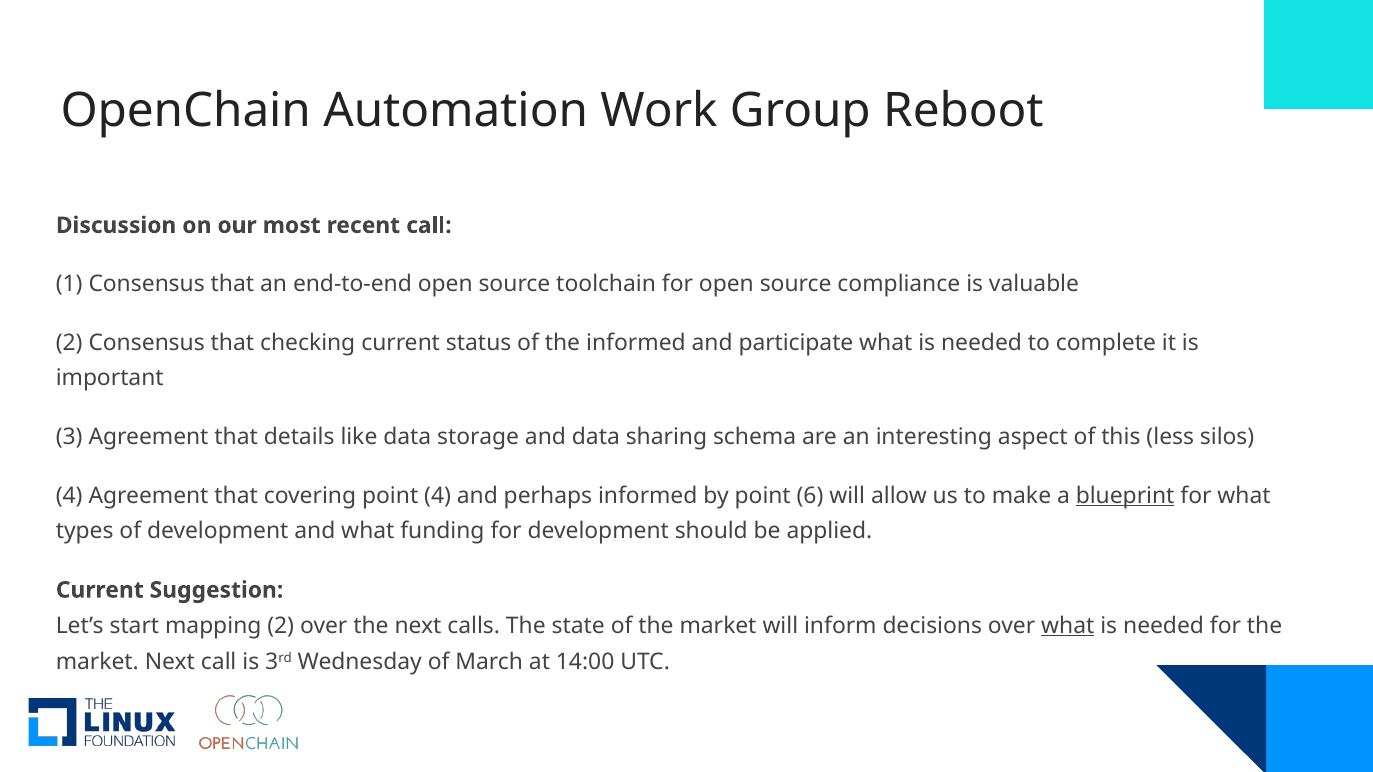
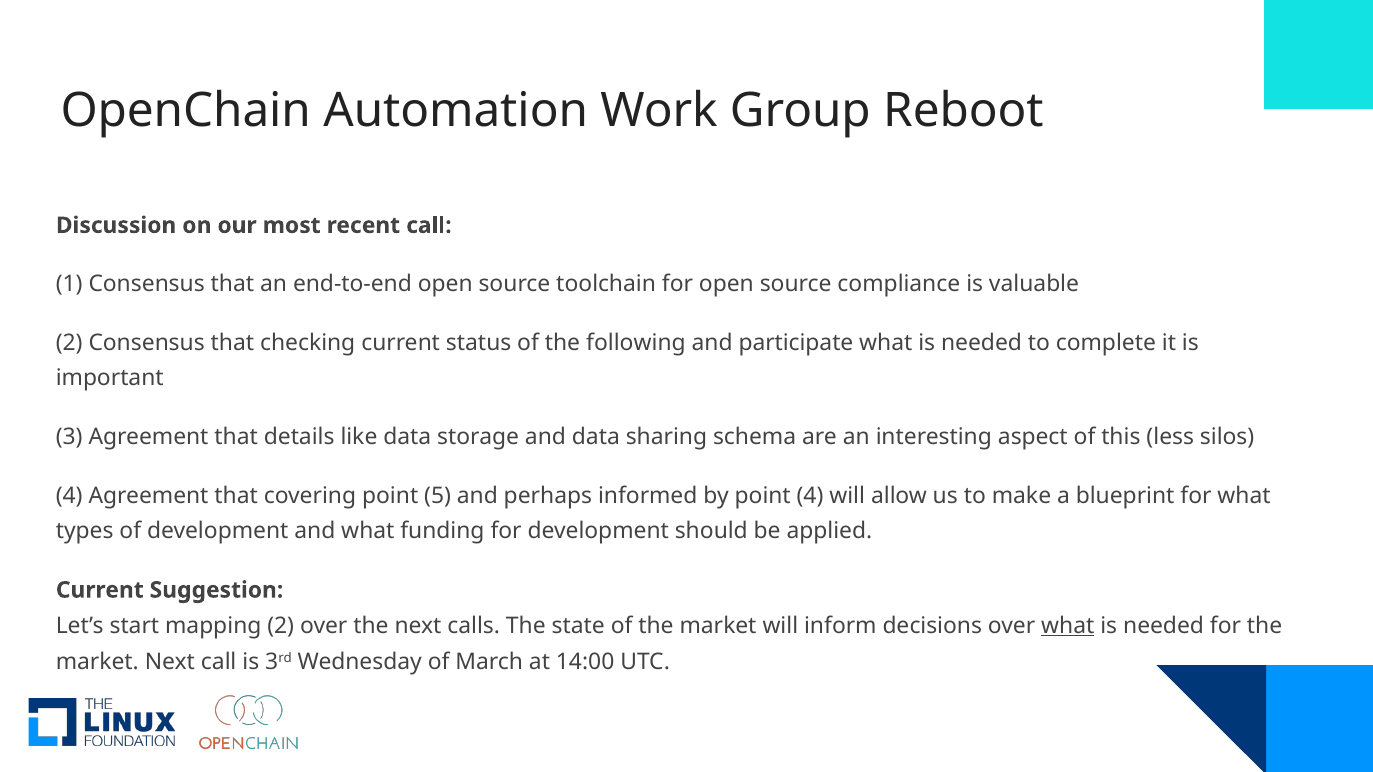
the informed: informed -> following (636, 343)
point 4: 4 -> 5 (438, 496)
point 6: 6 -> 4 (810, 496)
blueprint underline: present -> none (1125, 496)
